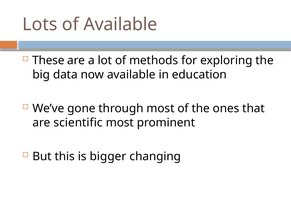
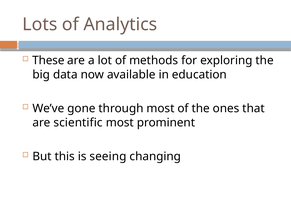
of Available: Available -> Analytics (120, 24)
bigger: bigger -> seeing (108, 156)
